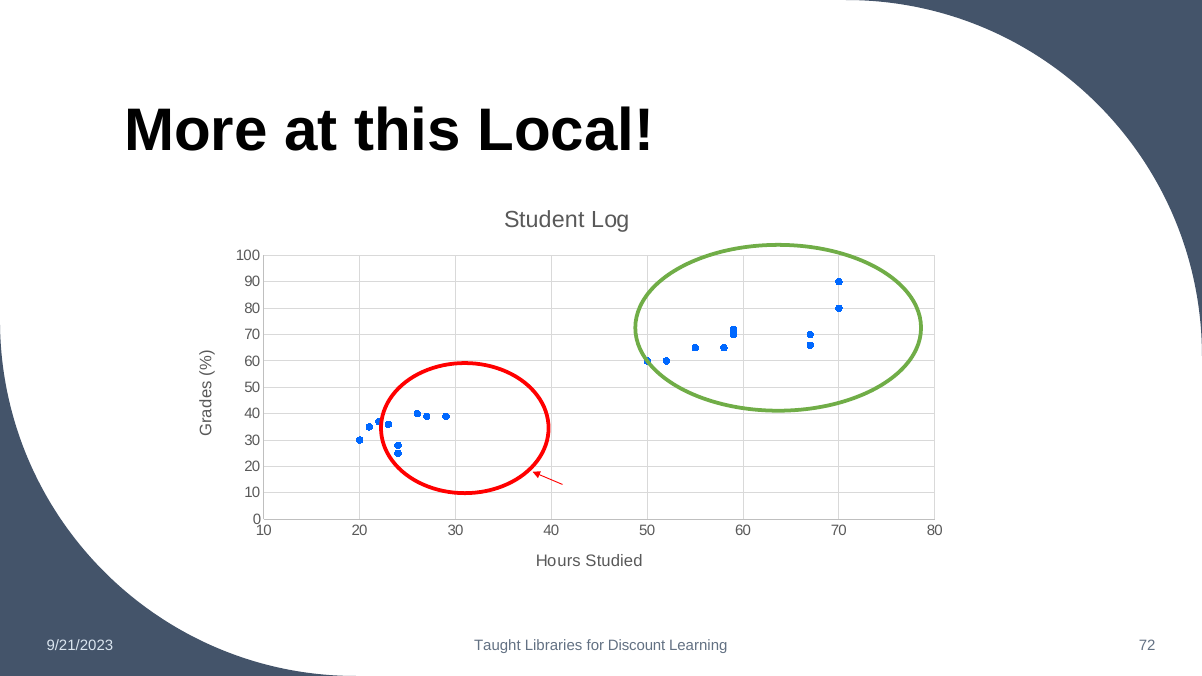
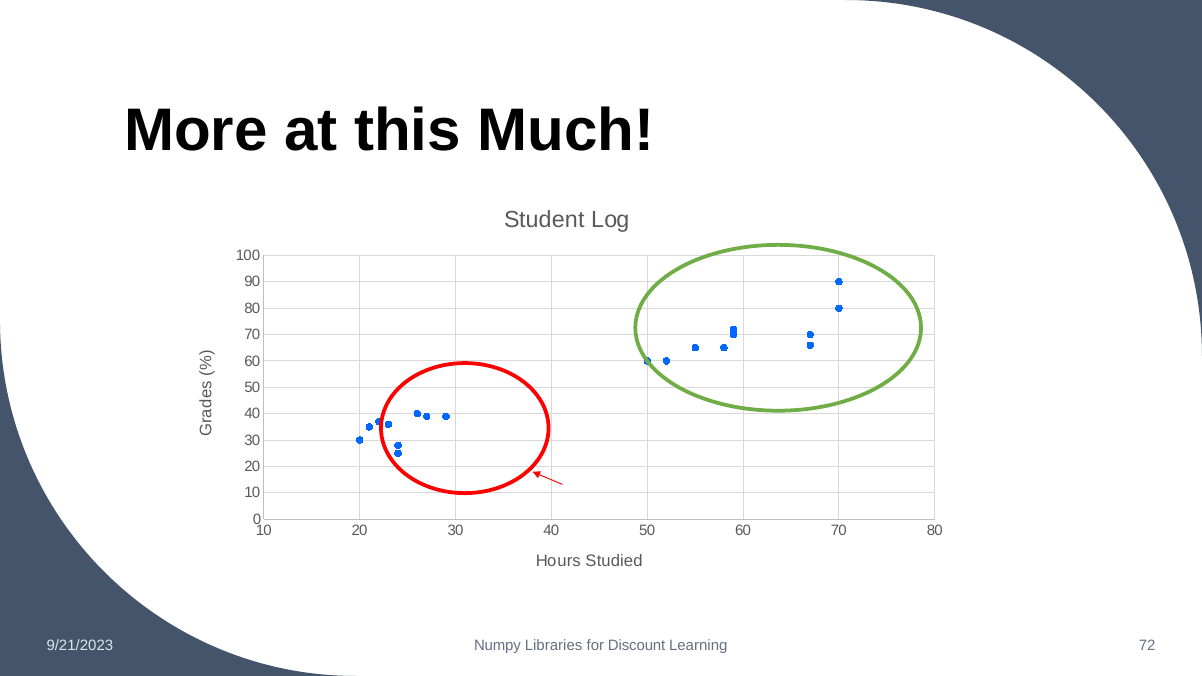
Local: Local -> Much (566, 131)
Taught: Taught -> Numpy (497, 646)
